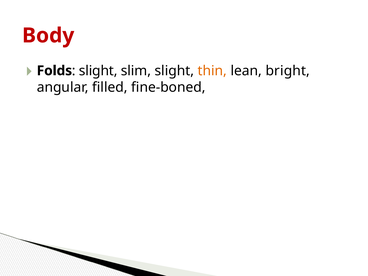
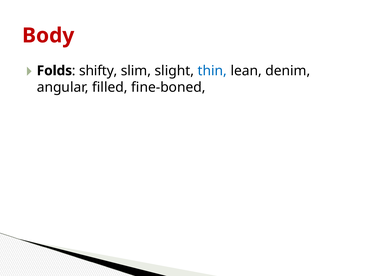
slight: slight -> shifty (98, 71)
thin colour: orange -> blue (212, 71)
bright: bright -> denim (288, 71)
